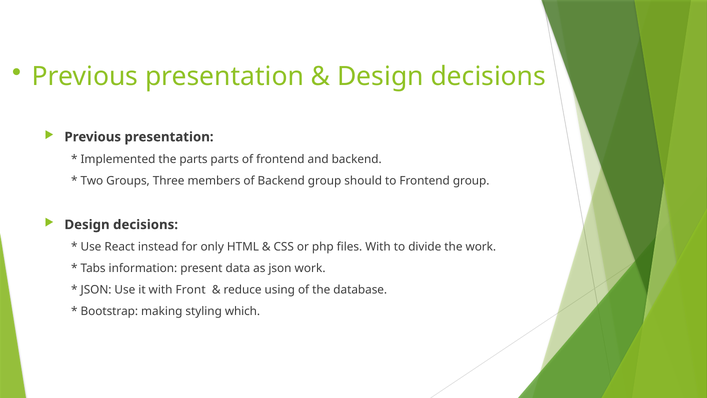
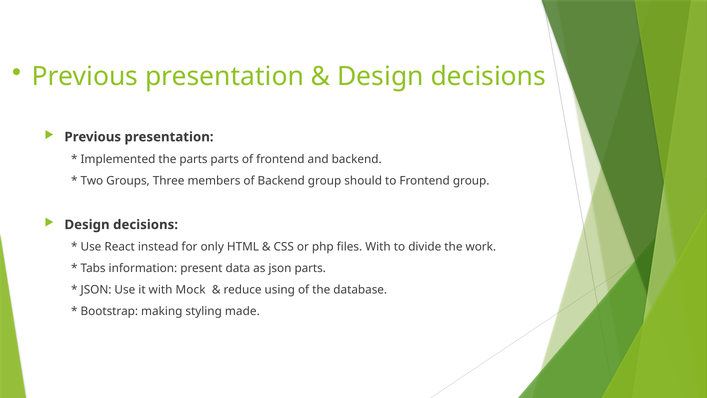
json work: work -> parts (310, 268)
Front: Front -> Mock (191, 290)
which: which -> made (242, 311)
